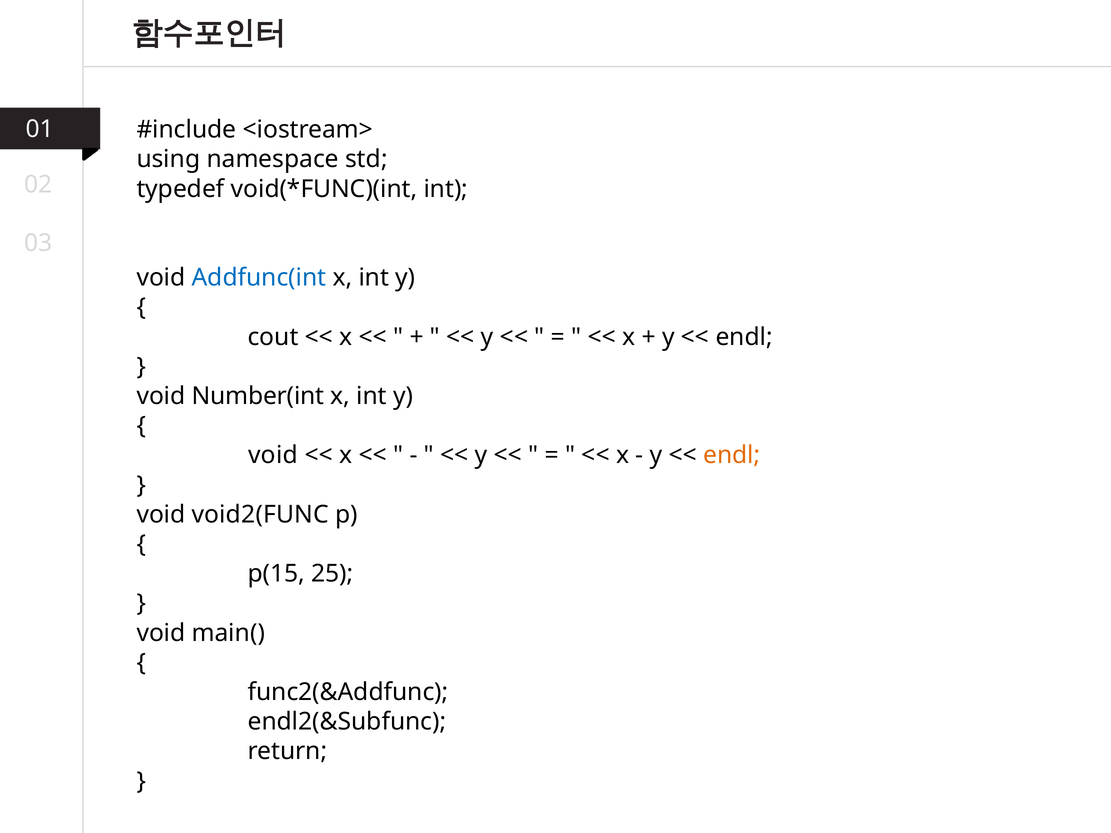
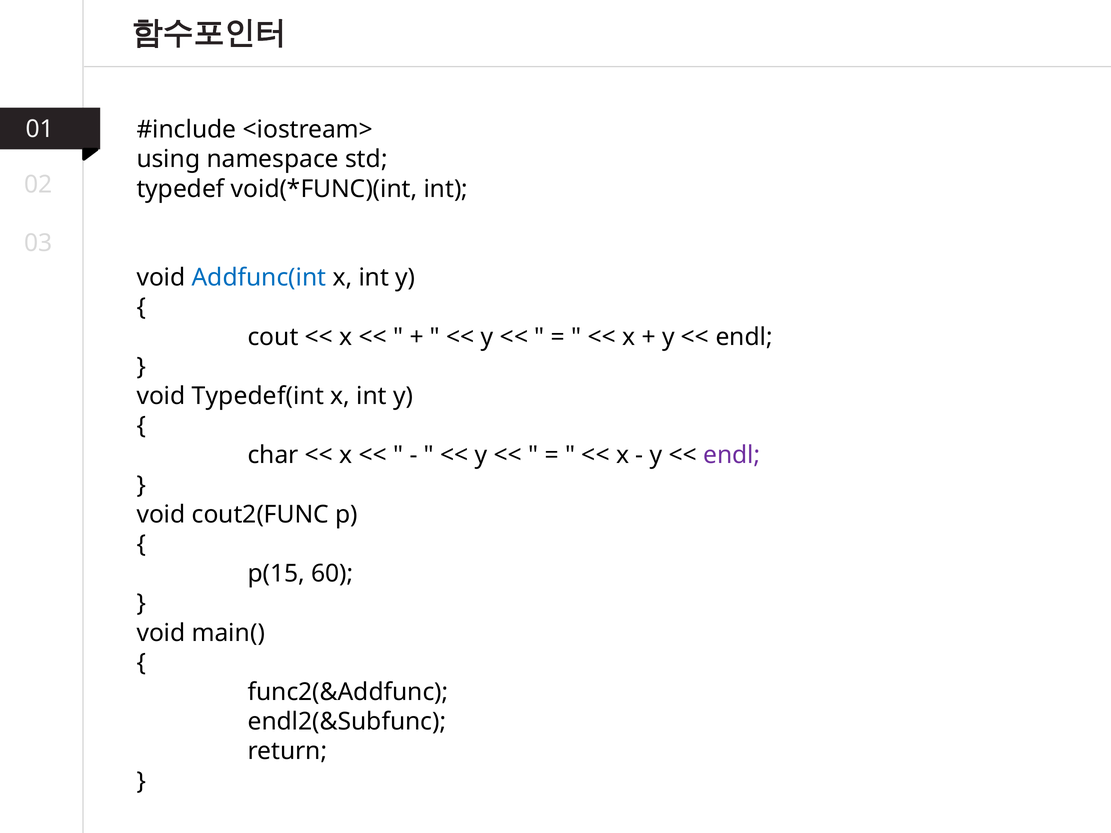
Number(int: Number(int -> Typedef(int (258, 396)
void: void -> char (273, 455)
endl colour: orange -> purple (732, 455)
void2(FUNC: void2(FUNC -> cout2(FUNC (260, 515)
25: 25 -> 60 (332, 574)
